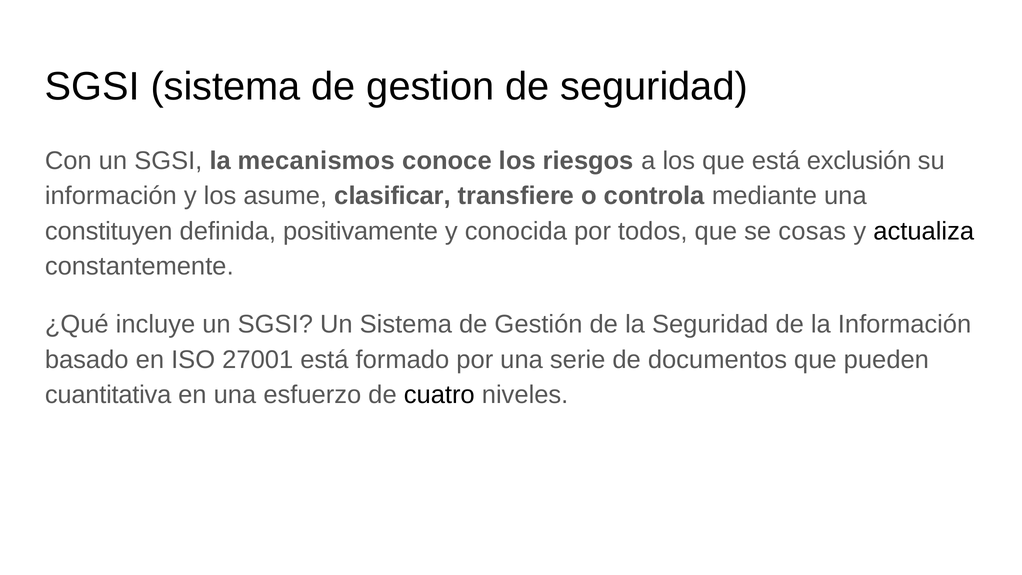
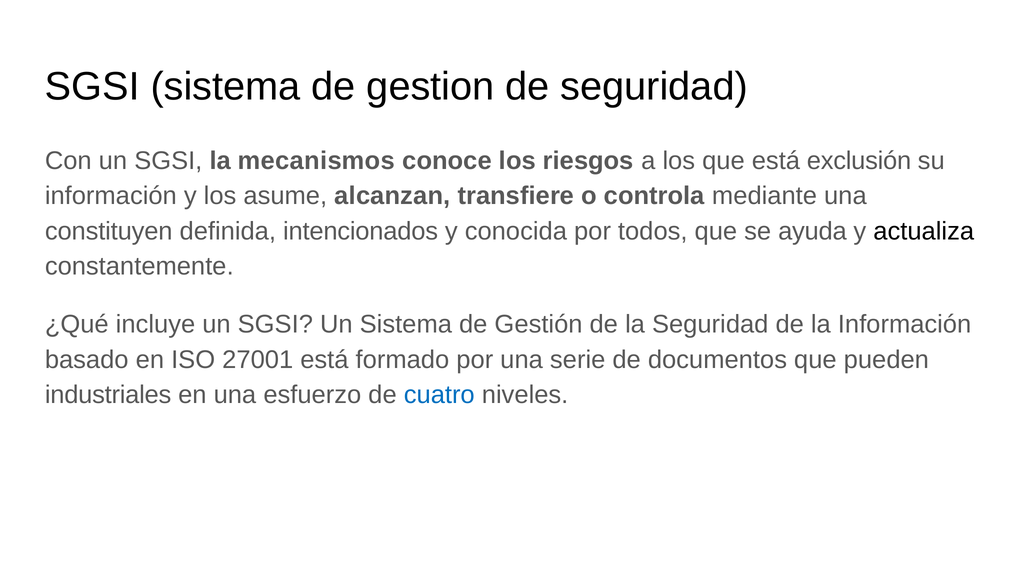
clasificar: clasificar -> alcanzan (393, 196)
positivamente: positivamente -> intencionados (361, 231)
cosas: cosas -> ayuda (812, 231)
cuantitativa: cuantitativa -> industriales (108, 395)
cuatro colour: black -> blue (439, 395)
